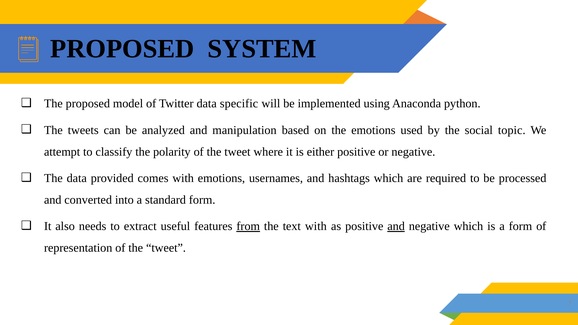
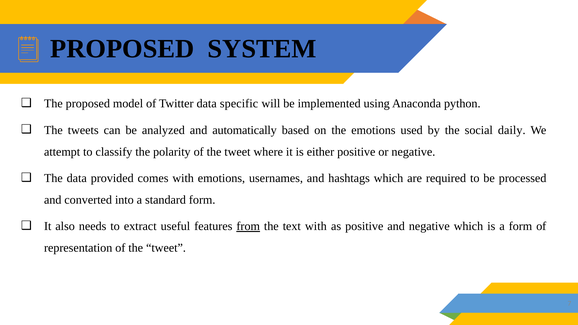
manipulation: manipulation -> automatically (245, 130)
topic: topic -> daily (512, 130)
and underline: present -> none (396, 226)
